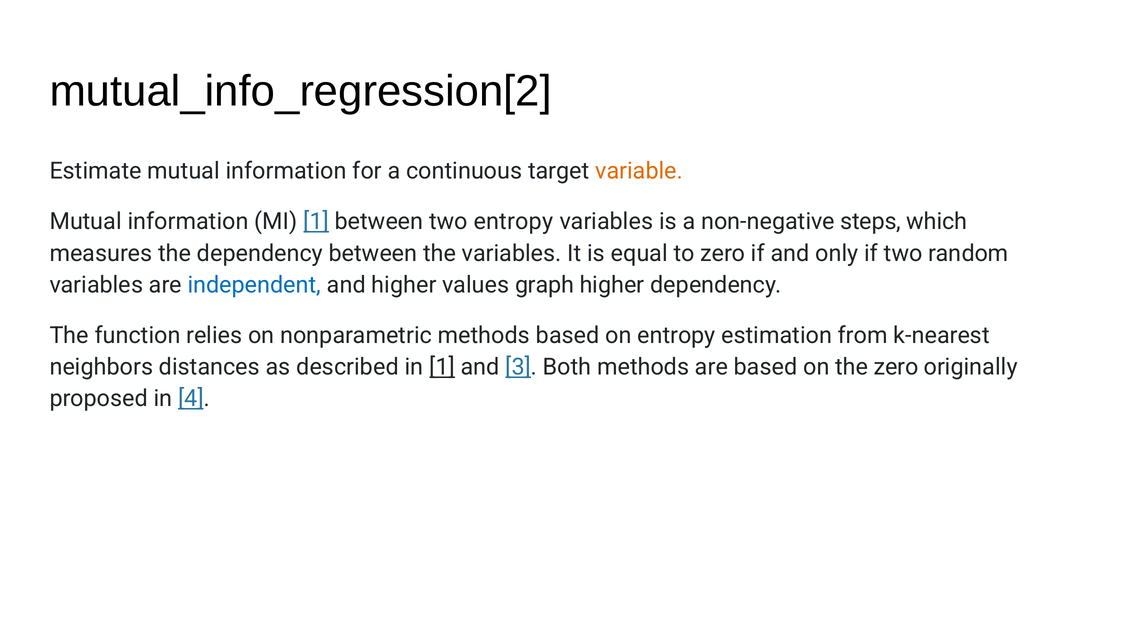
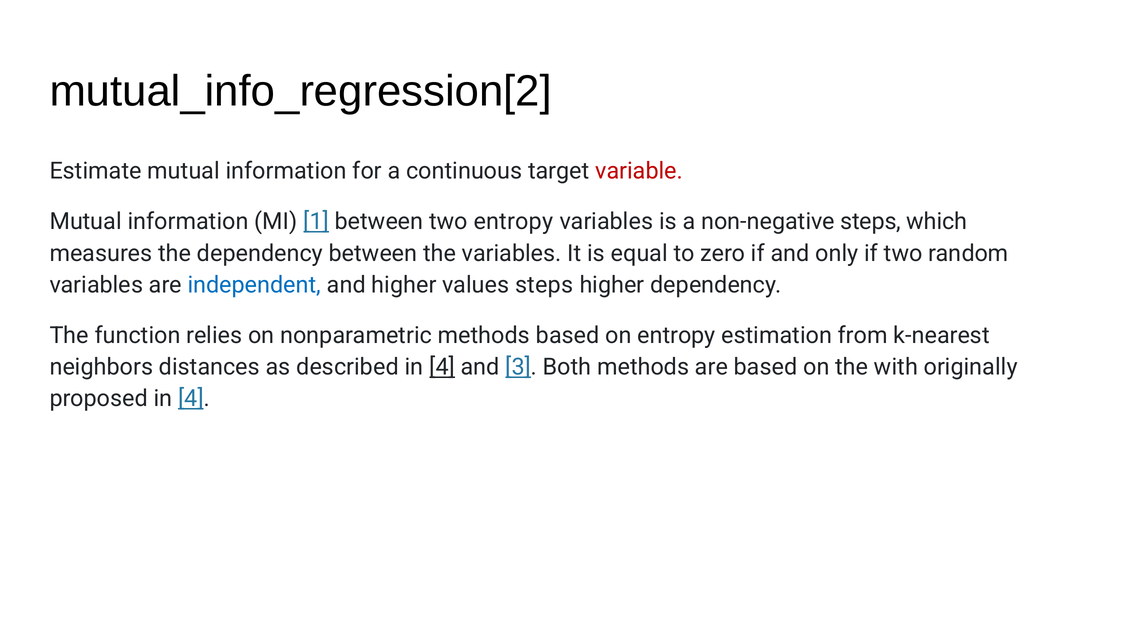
variable colour: orange -> red (639, 171)
values graph: graph -> steps (544, 285)
described in 1: 1 -> 4 (442, 367)
the zero: zero -> with (896, 367)
